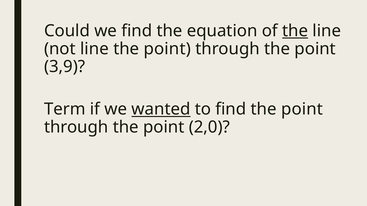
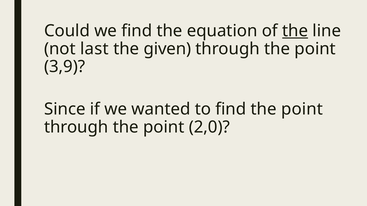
not line: line -> last (94, 49)
point: point -> given (167, 49)
Term: Term -> Since (65, 109)
wanted underline: present -> none (161, 109)
